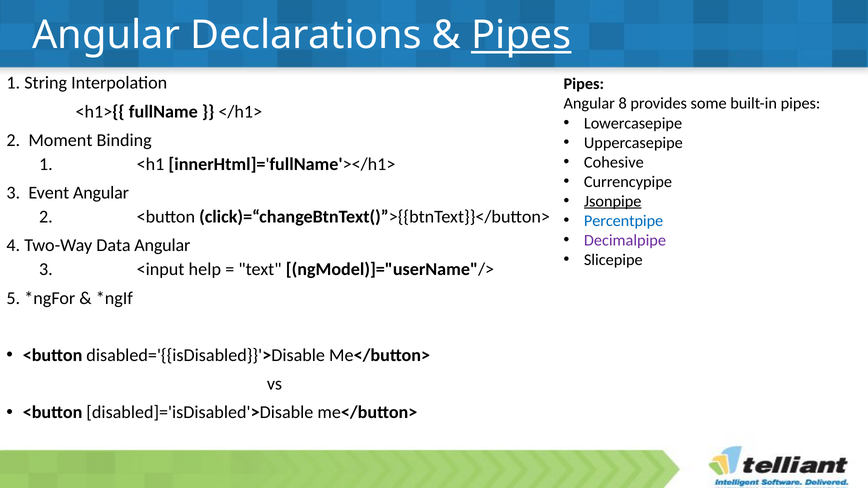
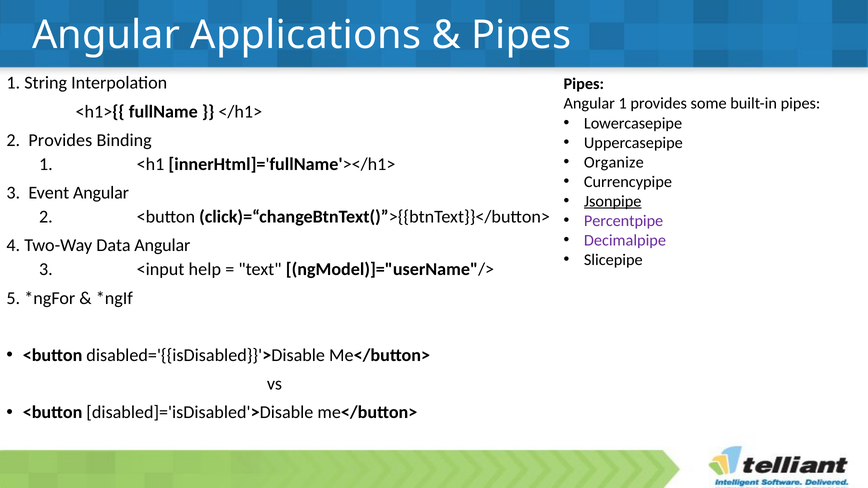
Declarations: Declarations -> Applications (306, 35)
Pipes underline: present -> none (521, 35)
Angular 8: 8 -> 1 (623, 104)
2 Moment: Moment -> Provides (60, 140)
Cohesive: Cohesive -> Organize (614, 162)
Percentpipe colour: blue -> purple (624, 221)
